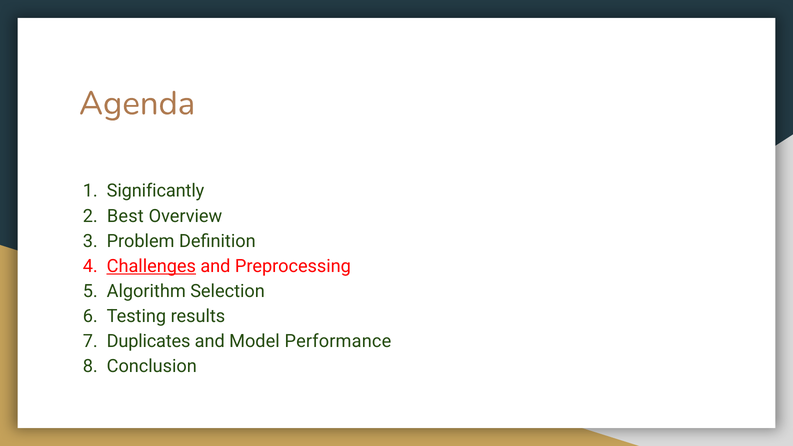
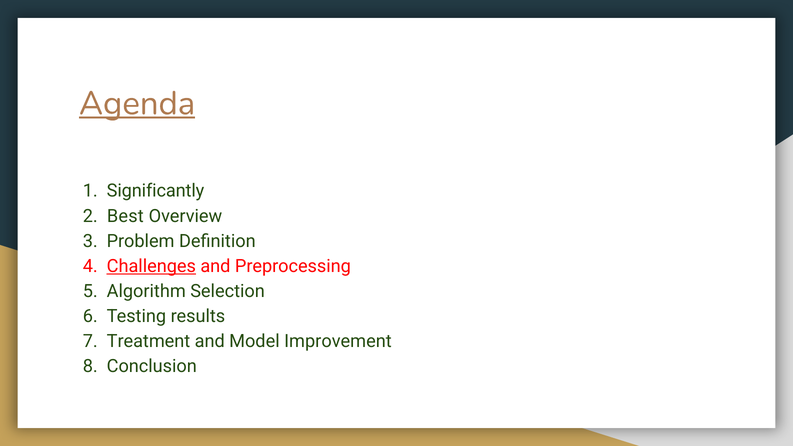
Agenda underline: none -> present (137, 103)
Duplicates: Duplicates -> Treatment (148, 341)
Performance: Performance -> Improvement (338, 341)
